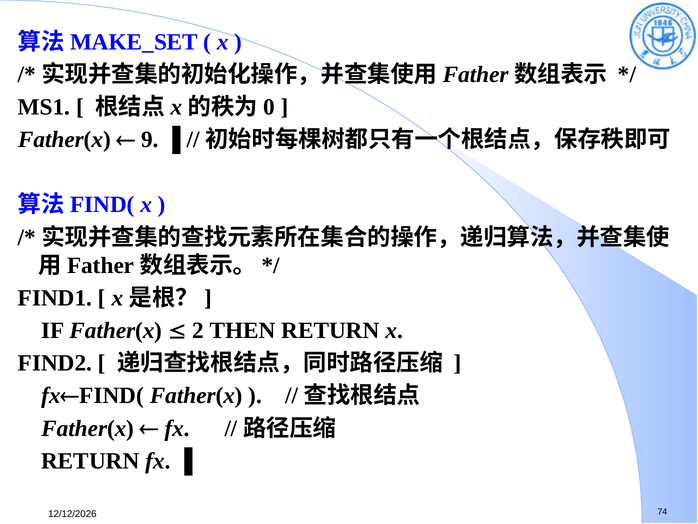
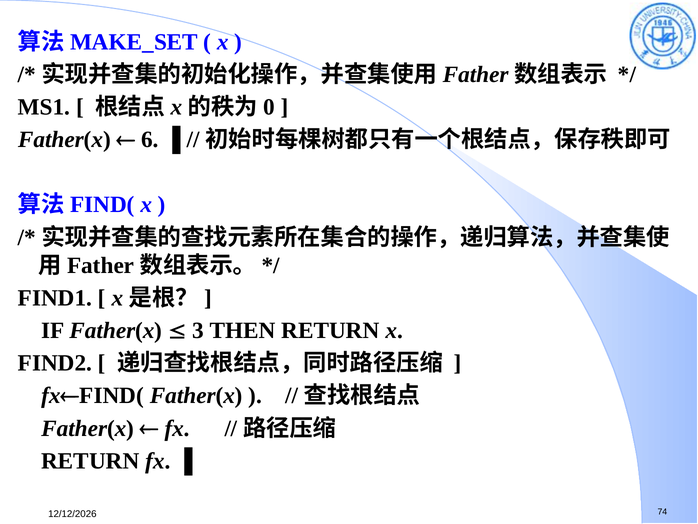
9: 9 -> 6 (150, 139)
2: 2 -> 3 (198, 330)
